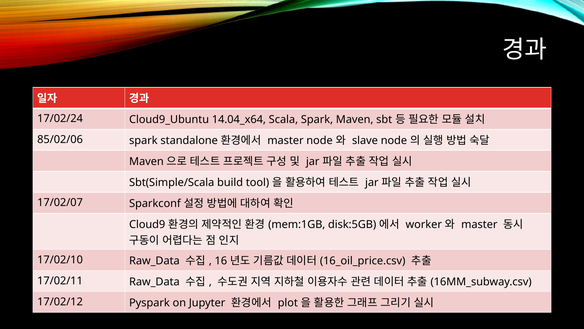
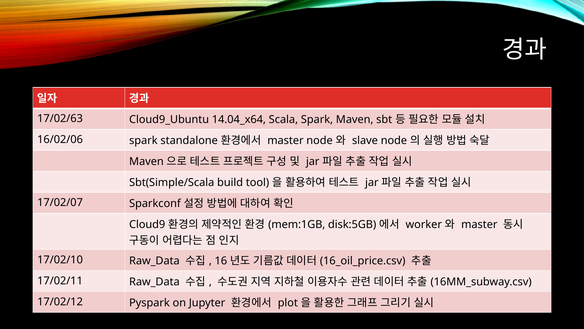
17/02/24: 17/02/24 -> 17/02/63 (60, 118)
85/02/06: 85/02/06 -> 16/02/06 (60, 139)
